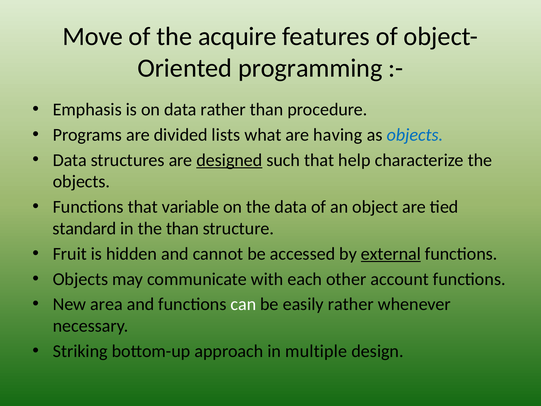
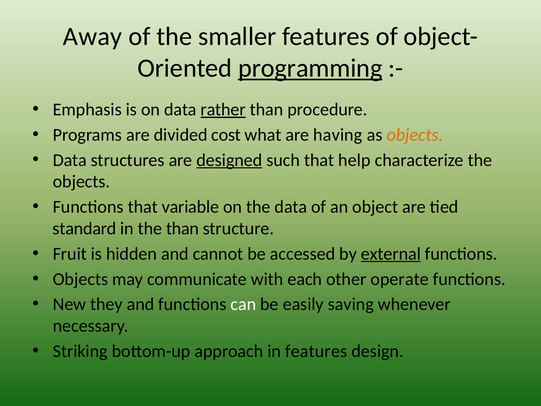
Move: Move -> Away (93, 37)
acquire: acquire -> smaller (237, 37)
programming underline: none -> present (310, 68)
rather underline: none -> present (223, 109)
lists: lists -> cost (226, 135)
objects colour: blue -> orange (415, 135)
account: account -> operate (400, 279)
area: area -> they (106, 304)
easily rather: rather -> saving (351, 304)
in multiple: multiple -> features (316, 351)
